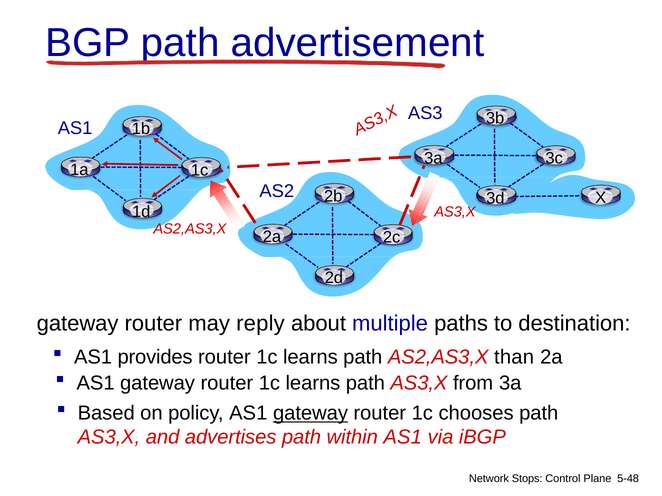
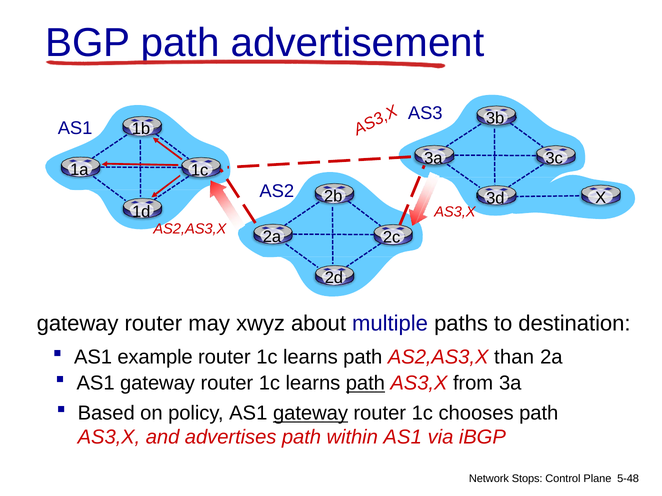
reply: reply -> xwyz (261, 324)
provides: provides -> example (155, 358)
path underline: none -> present (365, 384)
